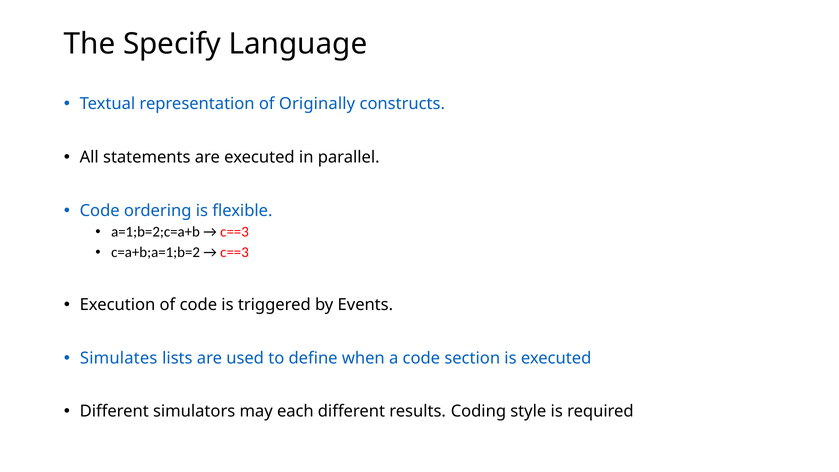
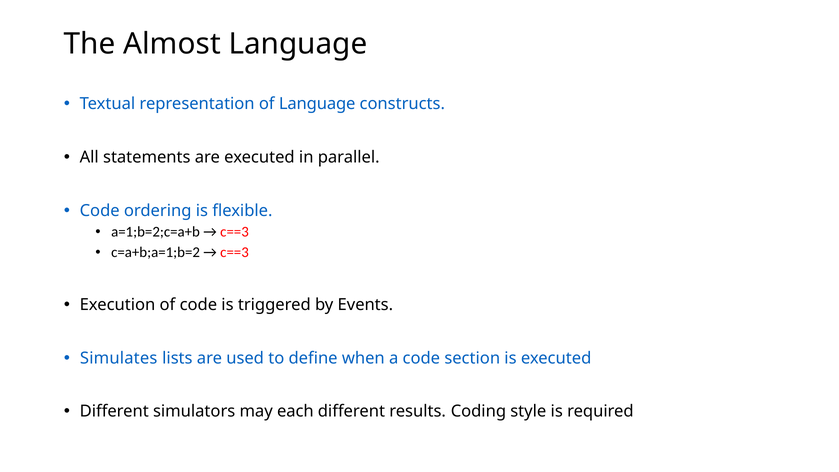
Specify: Specify -> Almost (172, 44)
of Originally: Originally -> Language (317, 104)
